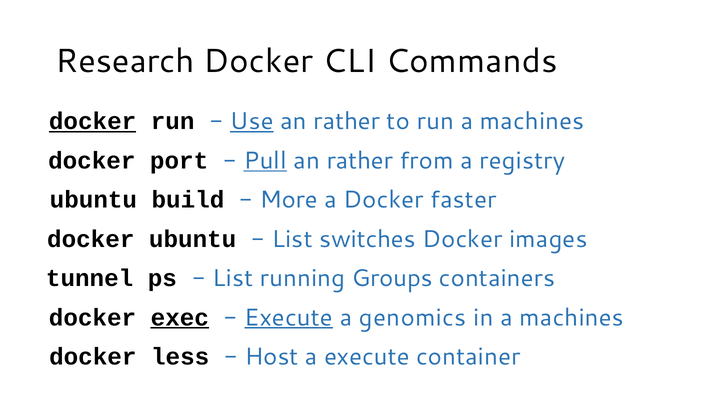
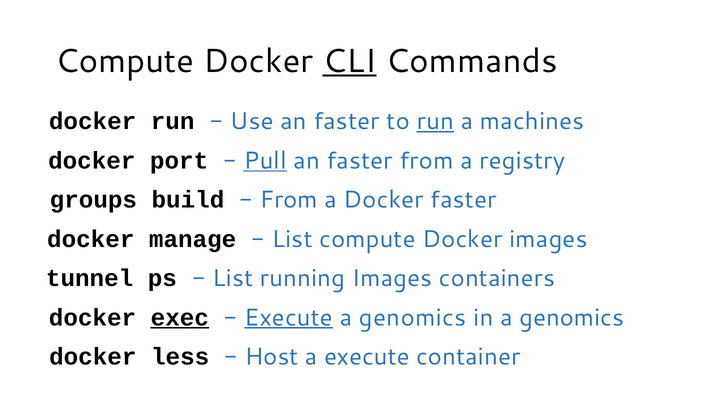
Research: Research -> Compute (125, 61)
CLI underline: none -> present (350, 61)
docker underline: present -> none (93, 121)
Use underline: present -> none (252, 121)
rather: rather -> faster (347, 121)
run underline: none -> present (435, 121)
rather: rather -> faster (360, 161)
ubuntu: ubuntu -> groups (93, 200)
More: More -> From (289, 200)
docker ubuntu: ubuntu -> manage (193, 239)
List switches: switches -> compute (367, 239)
running Groups: Groups -> Images (392, 278)
in a machines: machines -> genomics (572, 317)
